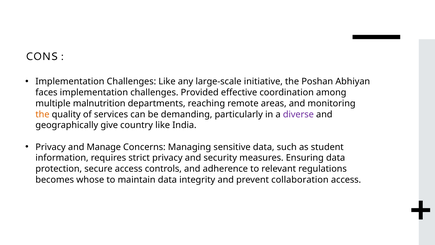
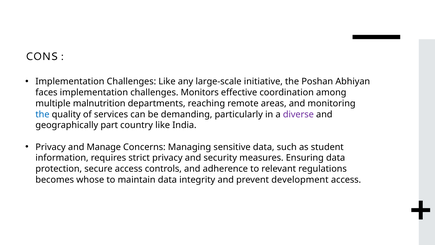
Provided: Provided -> Monitors (200, 92)
the colour: orange -> blue (42, 114)
give: give -> part (109, 125)
collaboration: collaboration -> development (300, 180)
